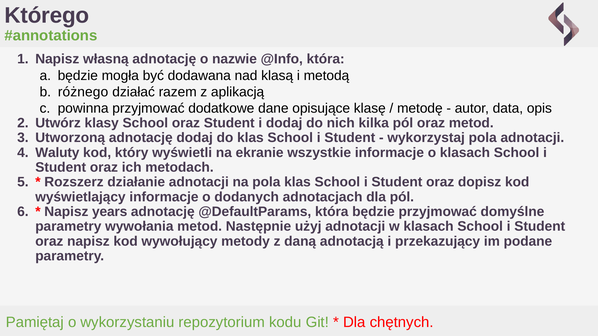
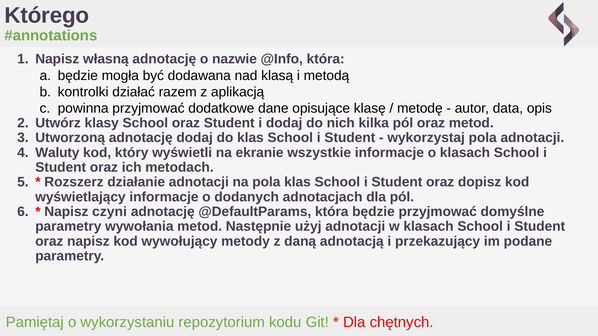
różnego: różnego -> kontrolki (83, 92)
years: years -> czyni (110, 212)
